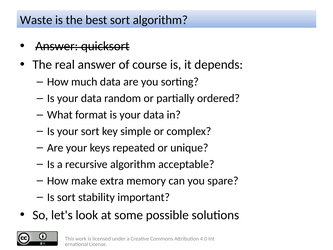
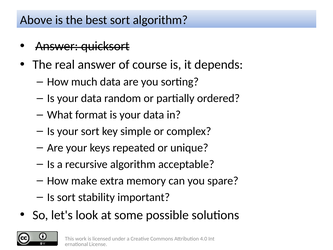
Waste: Waste -> Above (36, 20)
